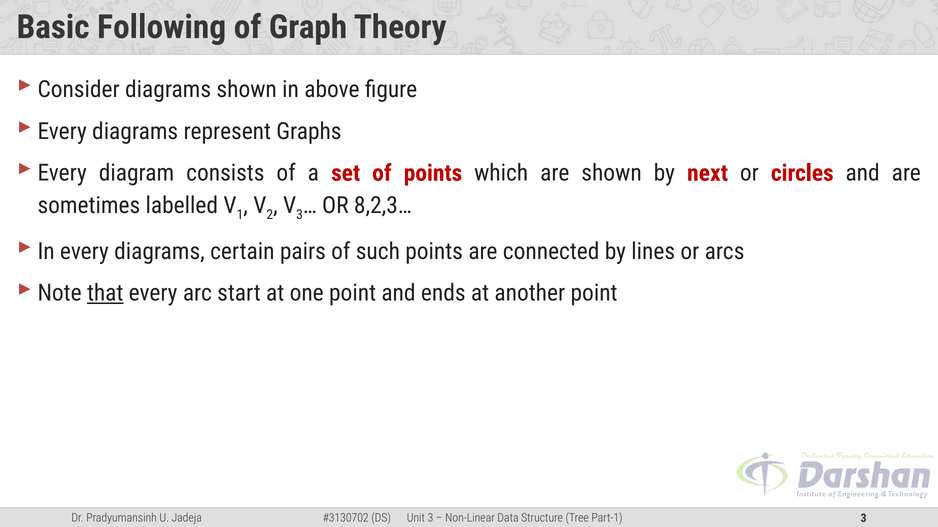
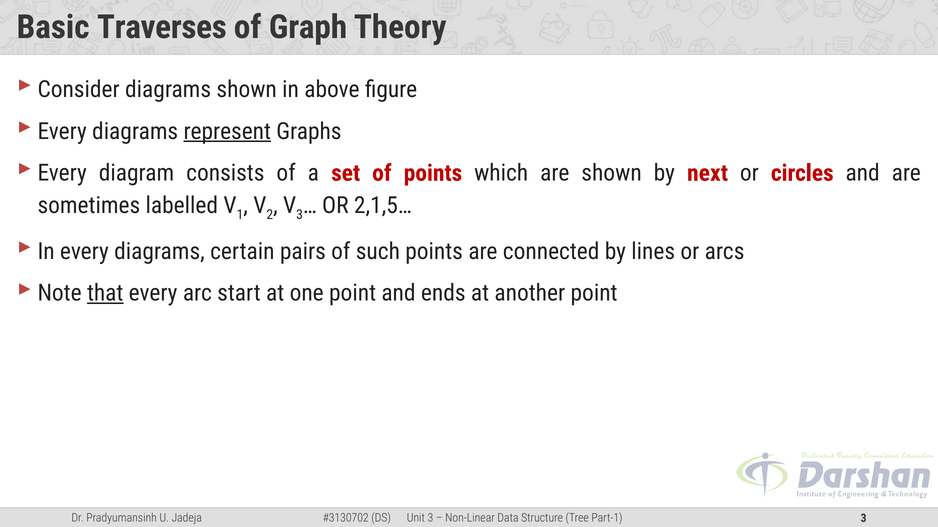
Following: Following -> Traverses (162, 27)
represent underline: none -> present (227, 131)
8,2,3…: 8,2,3… -> 2,1,5… (383, 206)
